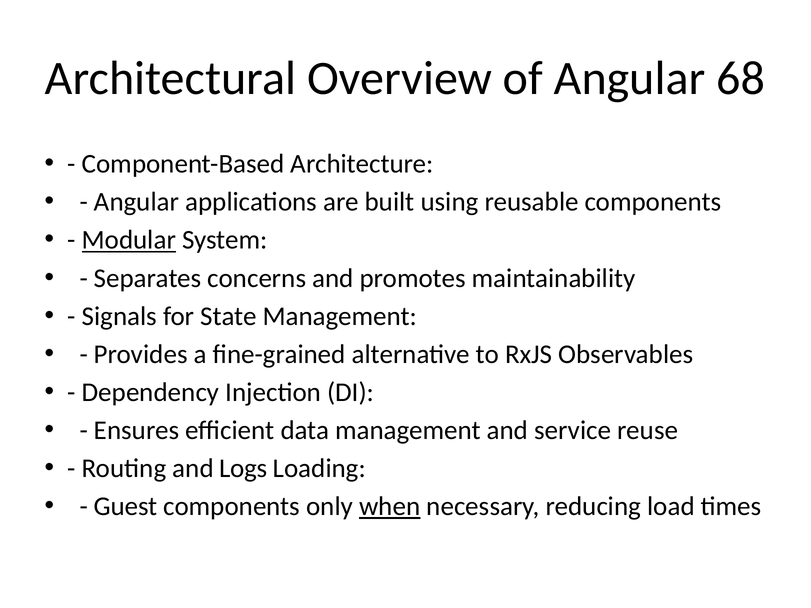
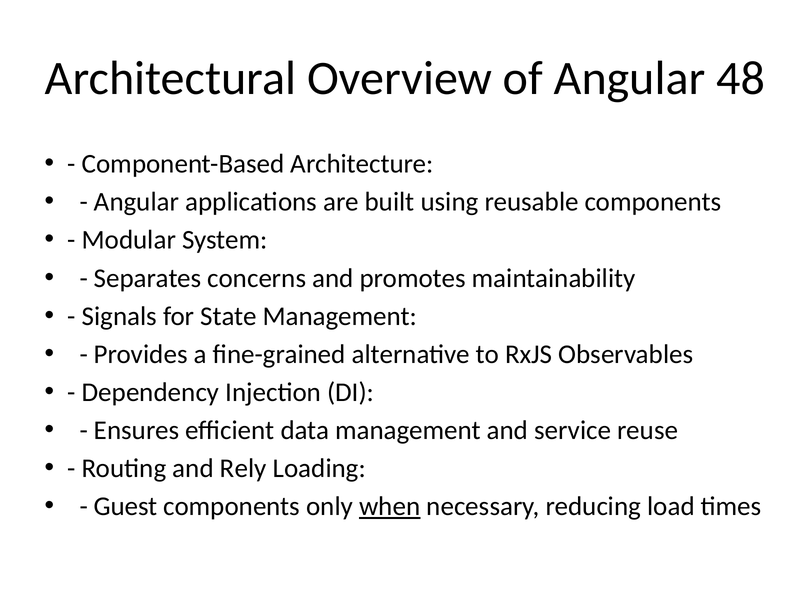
68: 68 -> 48 (741, 78)
Modular underline: present -> none (129, 240)
Logs: Logs -> Rely (243, 469)
